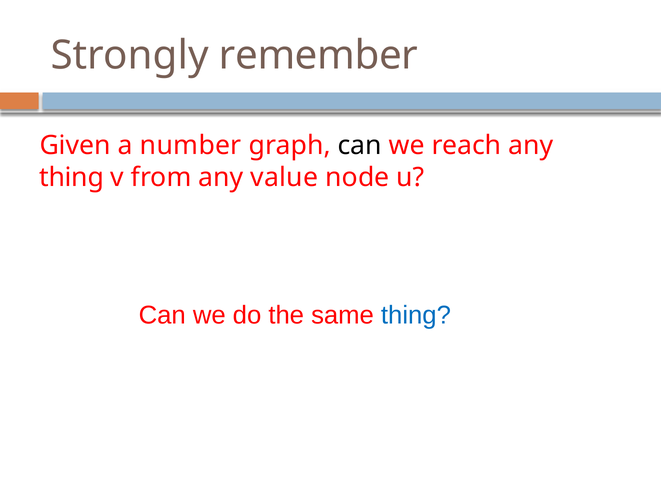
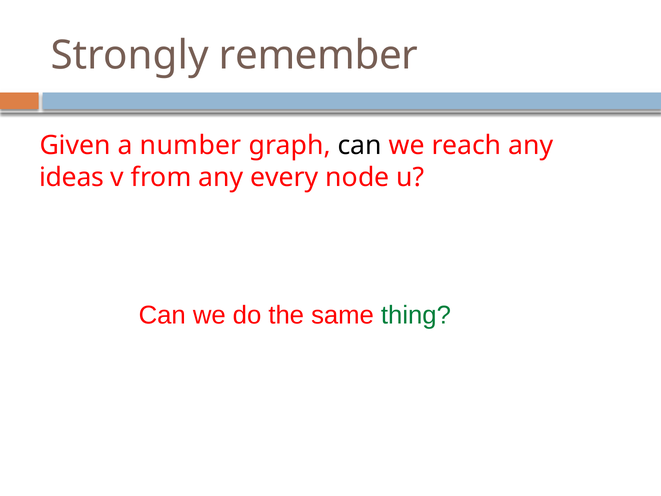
thing: thing -> ideas (72, 177)
value: value -> every (284, 177)
thing colour: blue -> green (416, 315)
